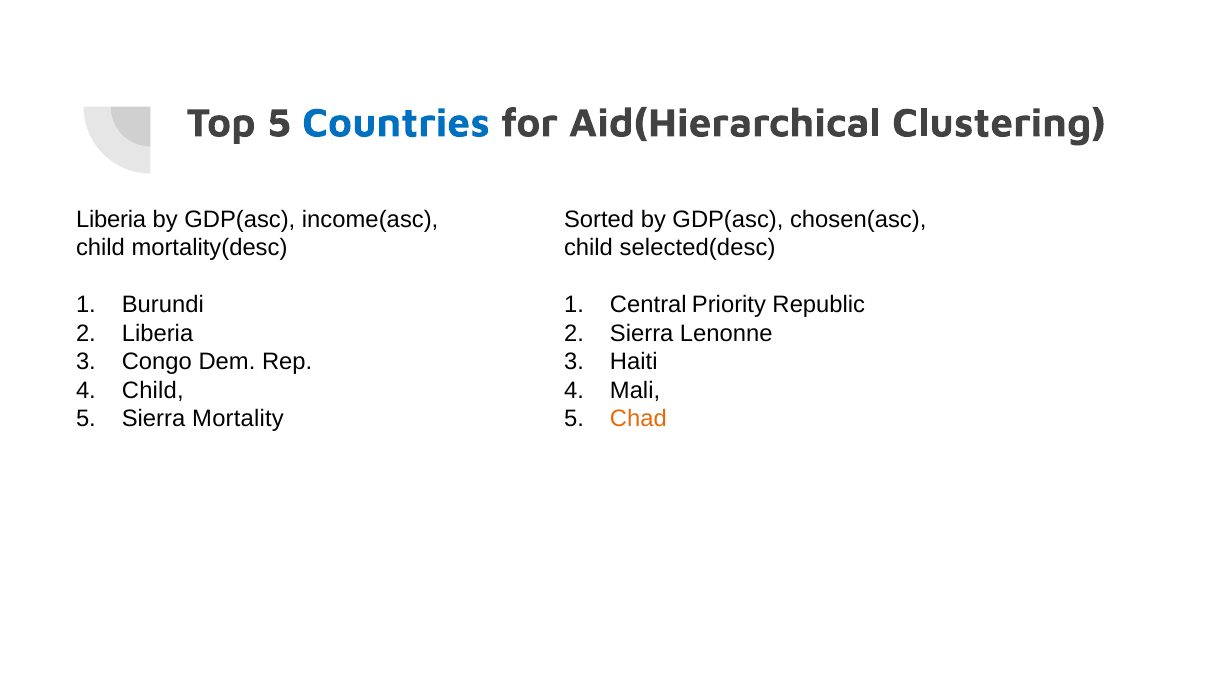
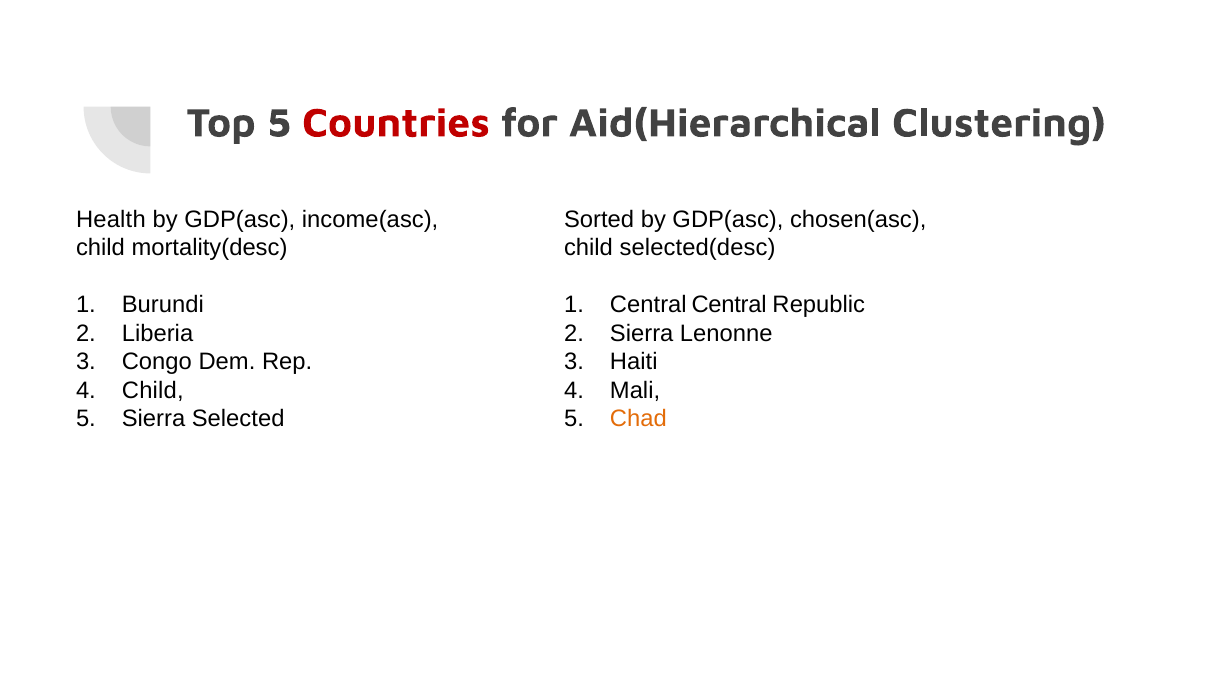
Countries colour: blue -> red (396, 123)
Liberia: Liberia -> Health (111, 220)
Central Priority: Priority -> Central (729, 305)
Mortality: Mortality -> Selected (238, 419)
